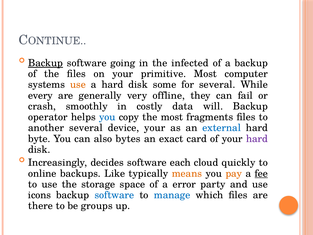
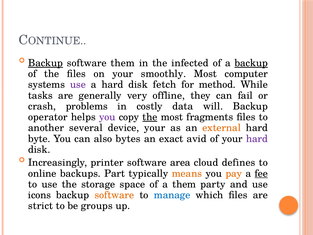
software going: going -> them (123, 63)
backup underline: none -> present (251, 63)
primitive: primitive -> smoothly (163, 74)
use colour: orange -> purple (78, 85)
some: some -> fetch (165, 85)
for several: several -> method (217, 85)
every: every -> tasks (40, 95)
smoothly: smoothly -> problems (87, 106)
you colour: blue -> purple (107, 117)
the underline: none -> present (150, 117)
external colour: blue -> orange (222, 128)
card: card -> avid (197, 139)
decides: decides -> printer (107, 163)
each: each -> area (180, 163)
quickly: quickly -> defines (239, 163)
Like: Like -> Part (115, 173)
a error: error -> them (184, 184)
software colour: blue -> orange (114, 195)
there: there -> strict (41, 206)
